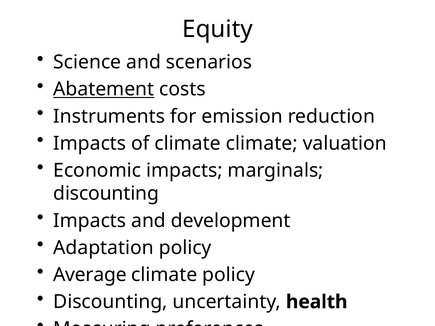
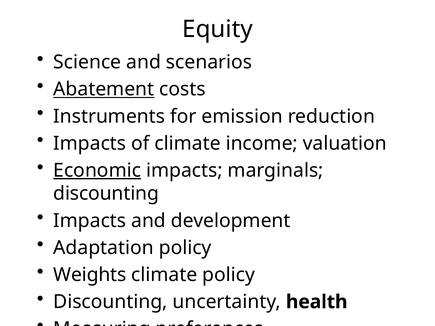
climate climate: climate -> income (262, 143)
Economic underline: none -> present (97, 171)
Average: Average -> Weights (90, 275)
